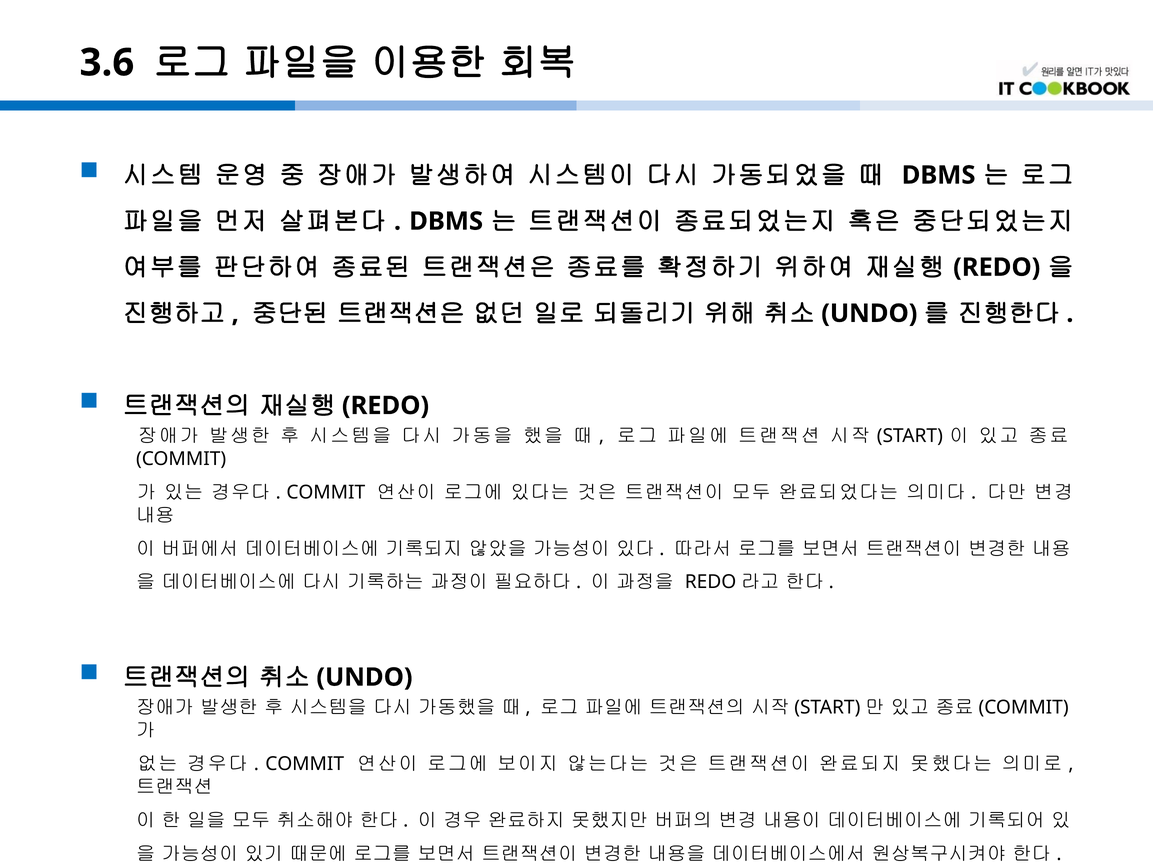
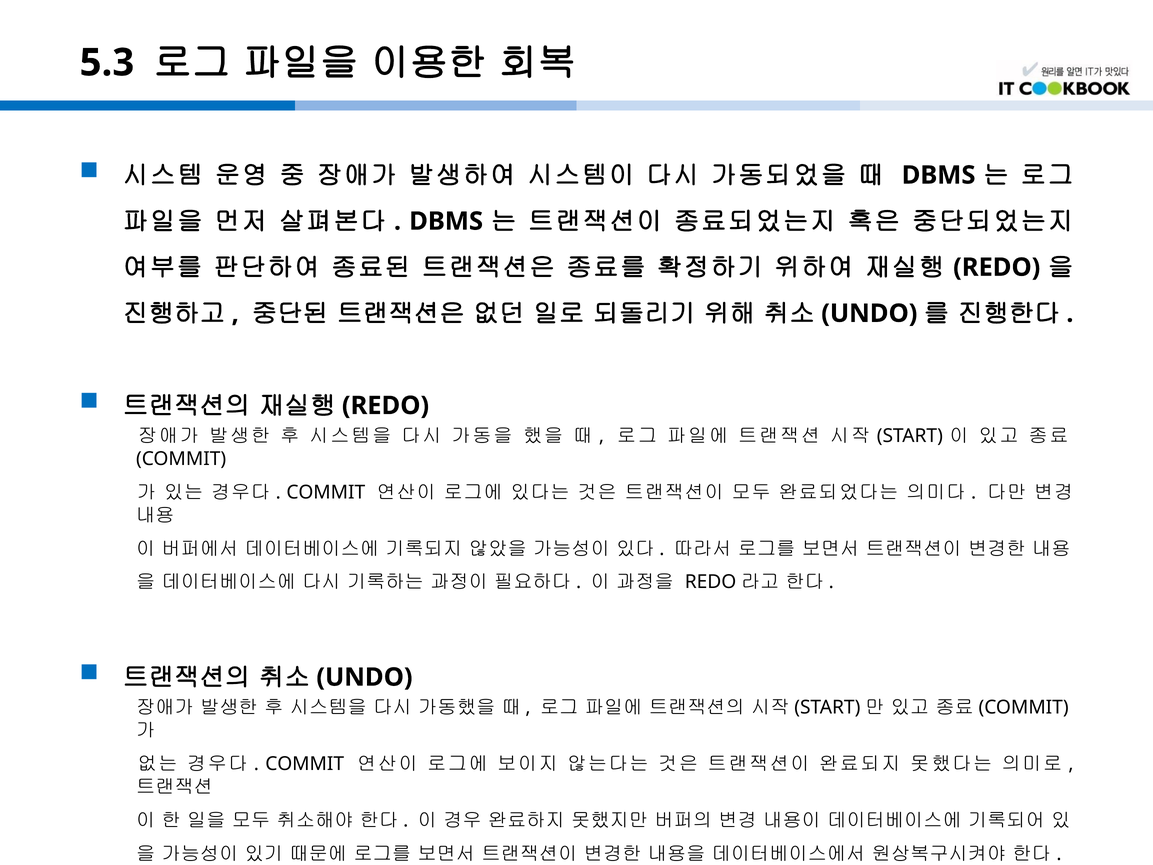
3.6: 3.6 -> 5.3 (107, 63)
